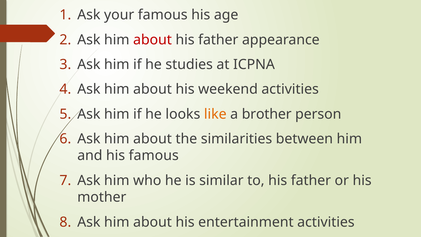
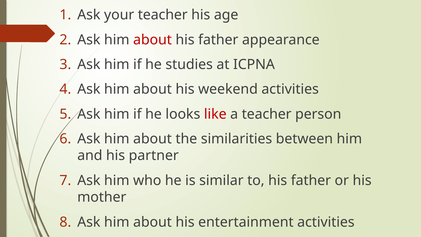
your famous: famous -> teacher (163, 15)
like colour: orange -> red (215, 114)
a brother: brother -> teacher (267, 114)
his famous: famous -> partner (154, 156)
